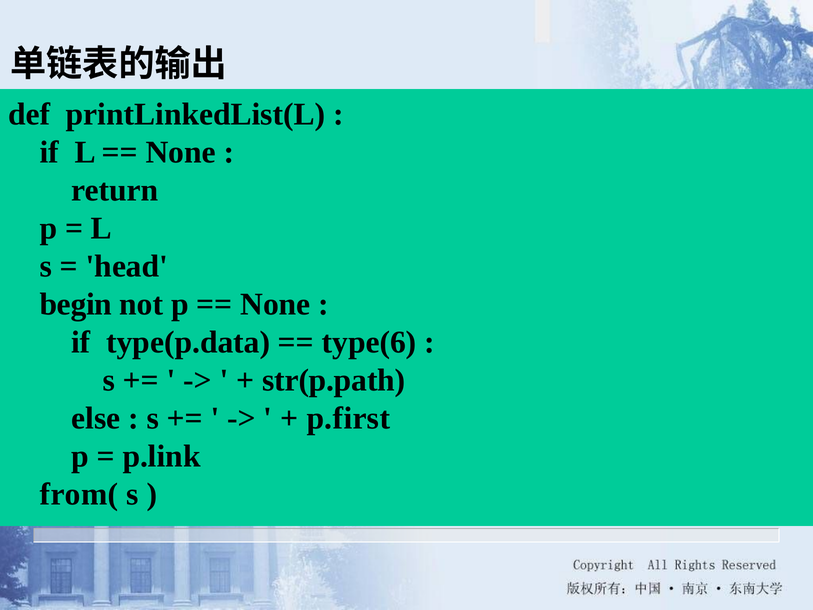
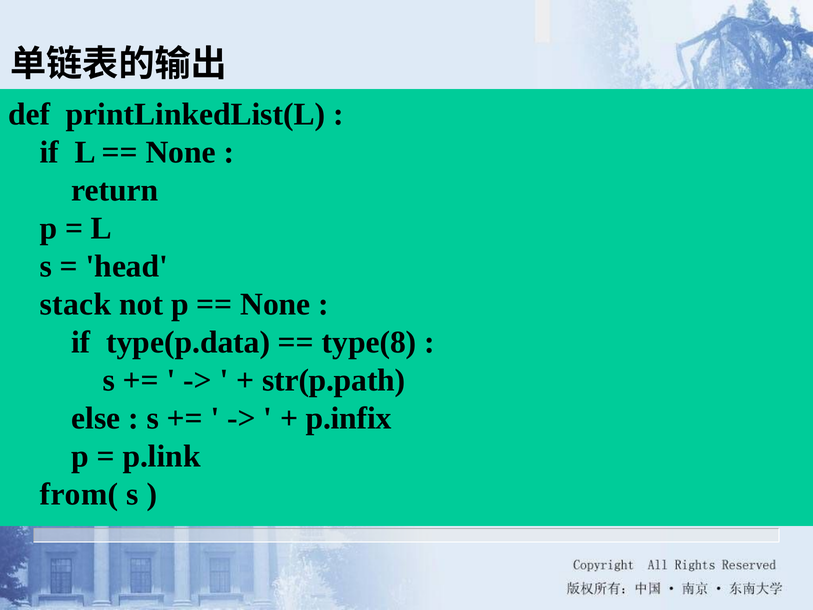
begin: begin -> stack (75, 304)
type(6: type(6 -> type(8 (369, 342)
p.first: p.first -> p.infix (349, 418)
